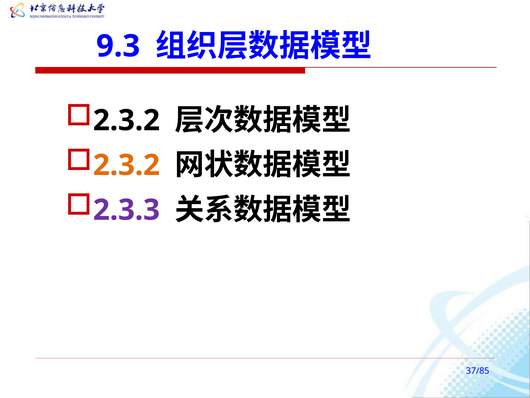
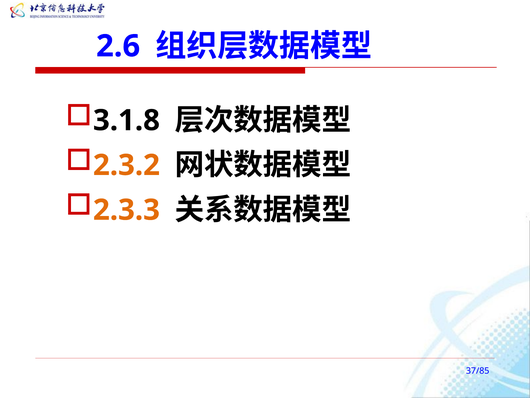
9.3: 9.3 -> 2.6 (118, 46)
2.3.2: 2.3.2 -> 3.1.8 (126, 120)
2.3.3 colour: purple -> orange (126, 210)
